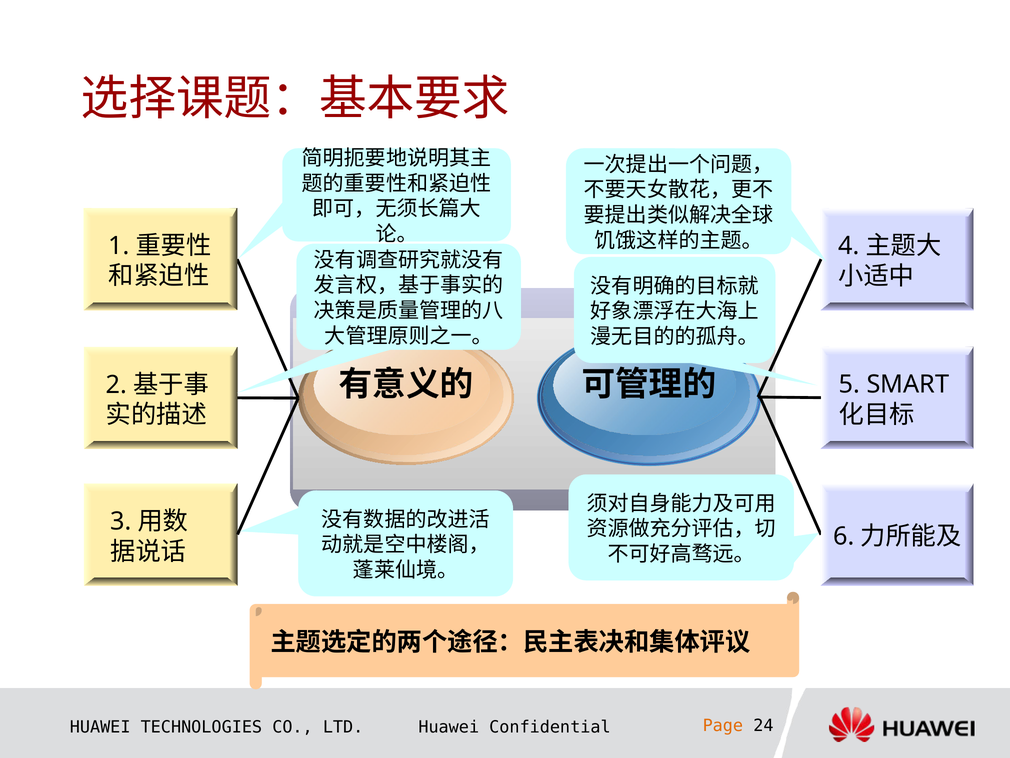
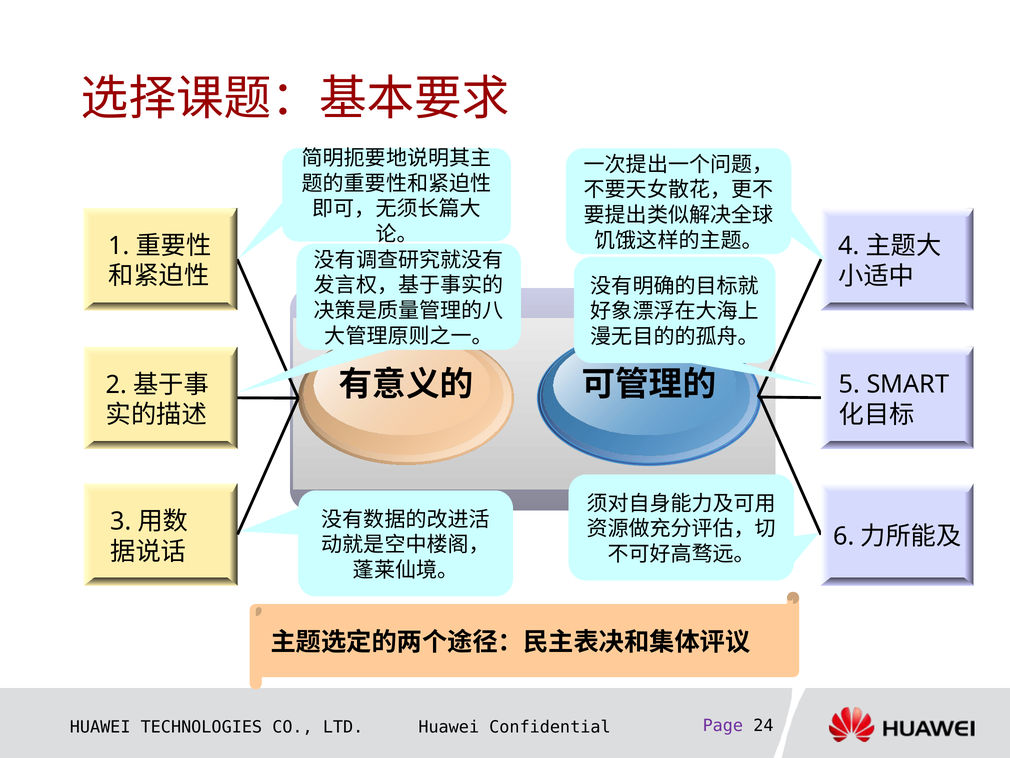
Page colour: orange -> purple (723, 725)
